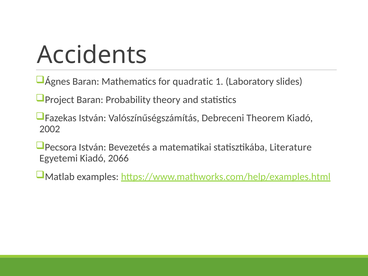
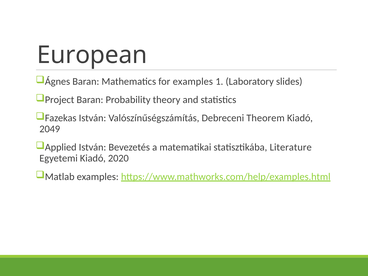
Accidents: Accidents -> European (92, 55)
for quadratic: quadratic -> examples (193, 82)
2002: 2002 -> 2049 (50, 129)
Pecsora: Pecsora -> Applied (61, 147)
2066: 2066 -> 2020 (118, 158)
